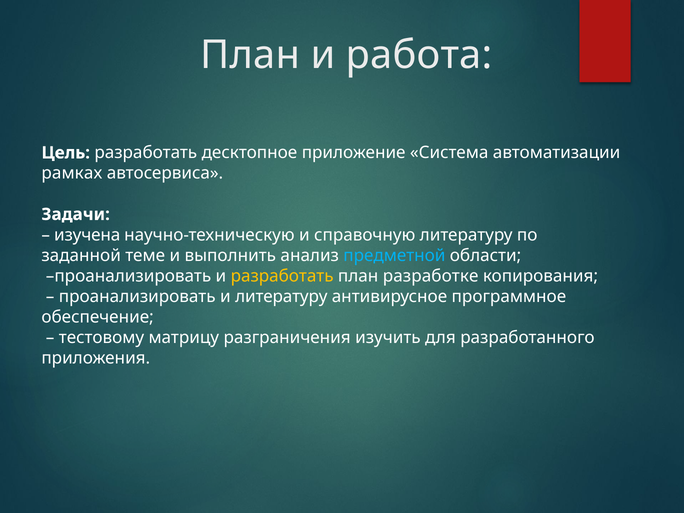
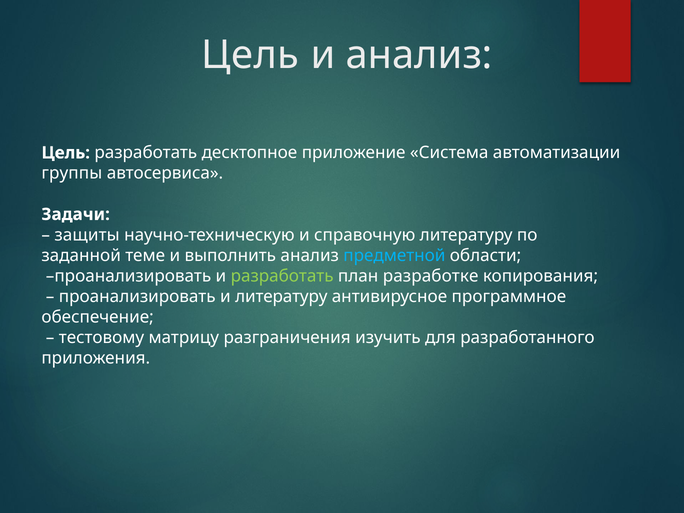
План: План -> Цель (250, 55)
и работа: работа -> анализ (419, 55)
рамках: рамках -> группы (72, 173)
изучена: изучена -> защиты (87, 235)
разработать colour: yellow -> light green (282, 276)
